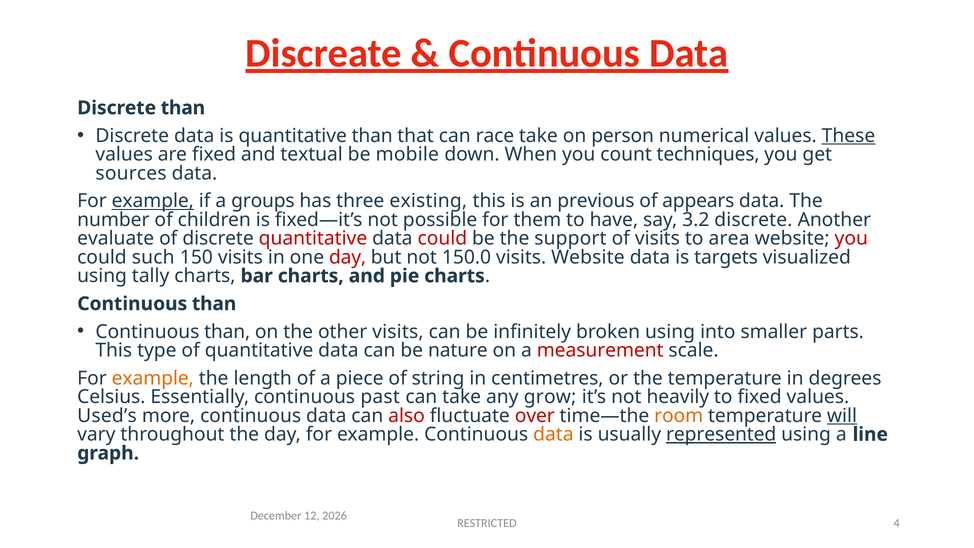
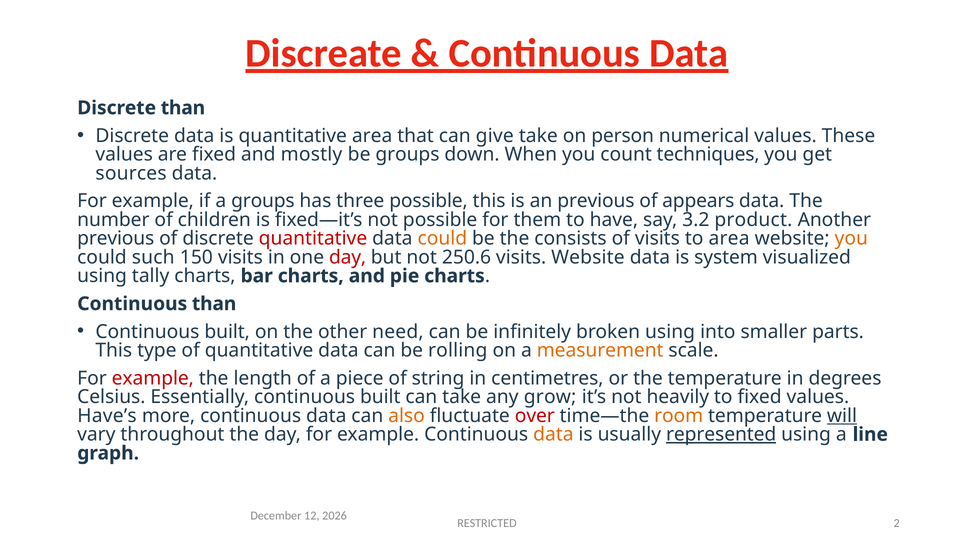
quantitative than: than -> area (372, 136)
race: race -> give (495, 136)
These underline: present -> none (848, 136)
textual: textual -> mostly (312, 154)
be mobile: mobile -> groups (407, 154)
example underline: present -> none (153, 201)
three existing: existing -> possible (428, 201)
3.2 discrete: discrete -> product (753, 220)
evaluate: evaluate -> previous (116, 238)
could colour: red -> orange (442, 238)
support: support -> consists (570, 238)
you colour: red -> orange (851, 238)
150.0: 150.0 -> 250.6 (466, 257)
targets: targets -> system (726, 257)
than: than -> built (227, 332)
other visits: visits -> need (398, 332)
nature: nature -> rolling (458, 350)
measurement colour: red -> orange (600, 350)
example colour: orange -> red (153, 378)
Essentially continuous past: past -> built (380, 397)
Used’s: Used’s -> Have’s (107, 416)
also colour: red -> orange (407, 416)
4: 4 -> 2 (897, 523)
